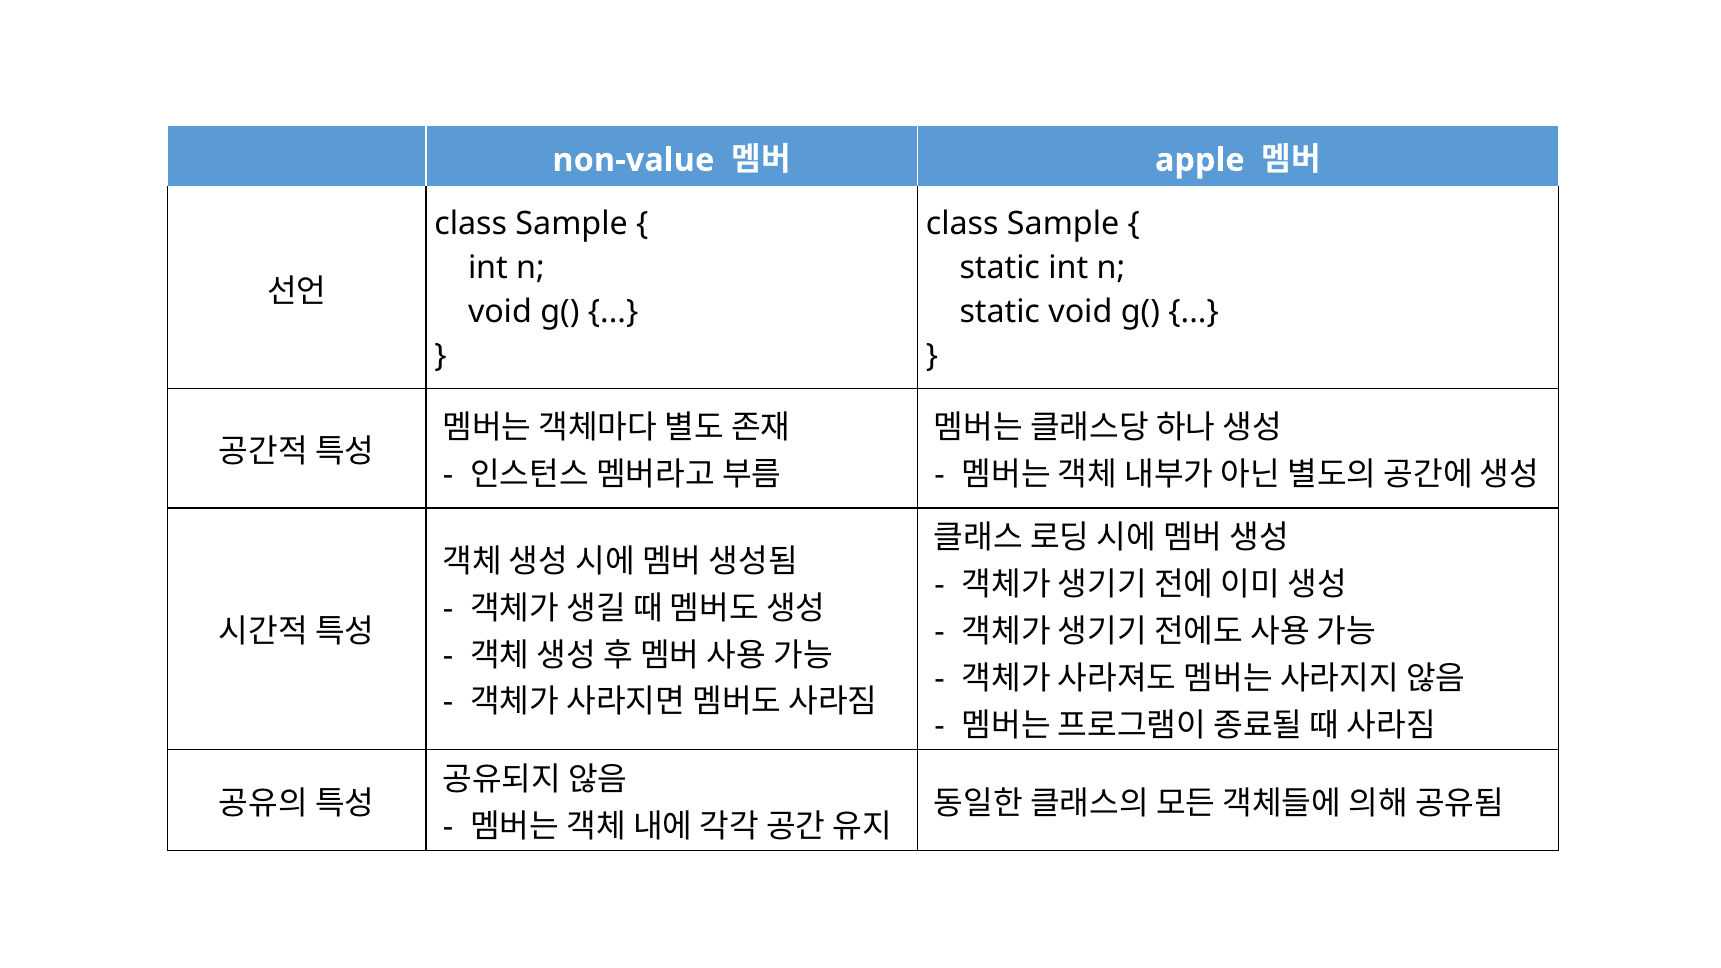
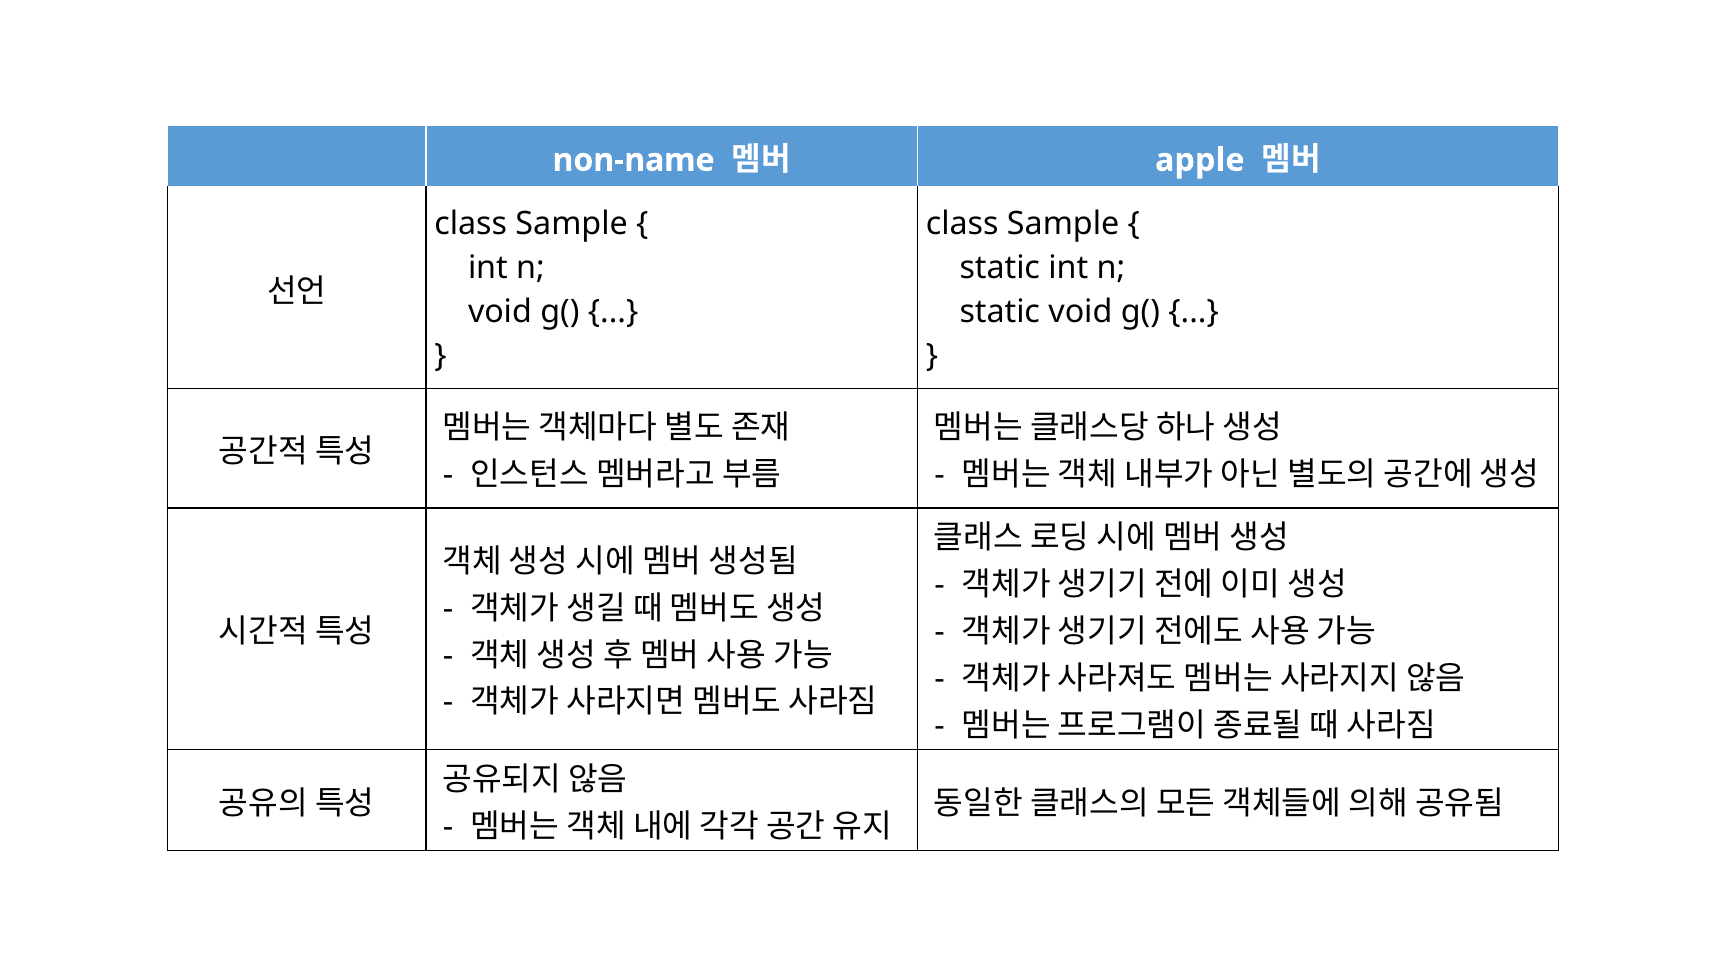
non-value: non-value -> non-name (634, 160)
